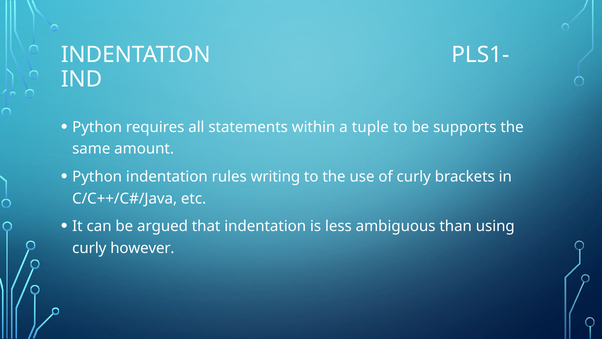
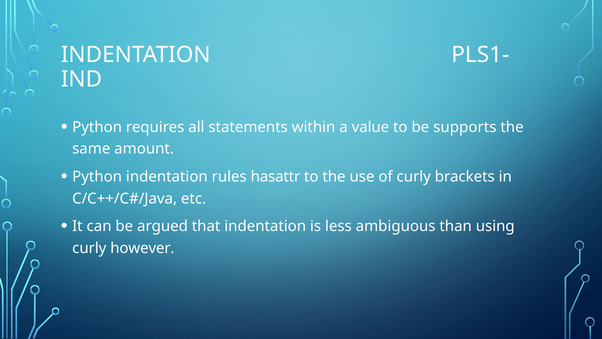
tuple: tuple -> value (370, 127)
writing: writing -> hasattr (275, 177)
